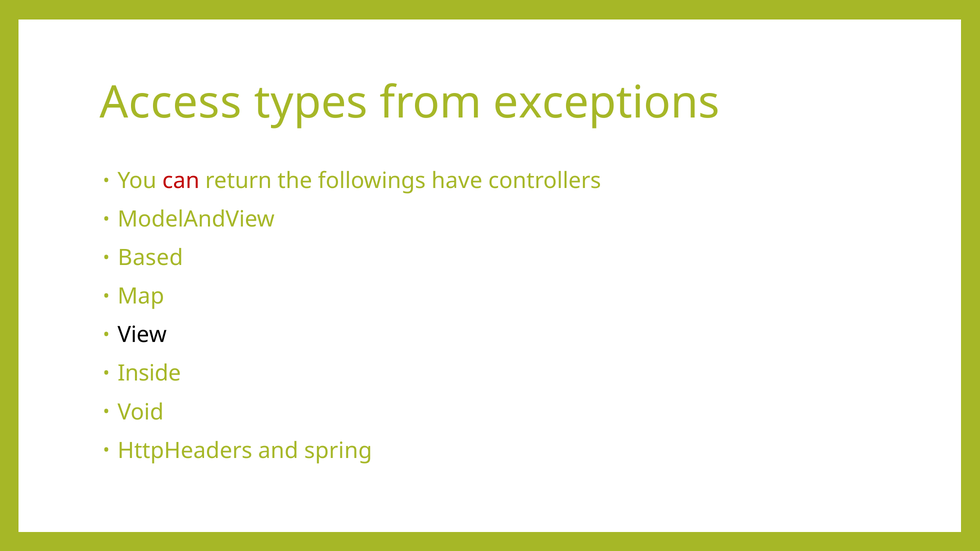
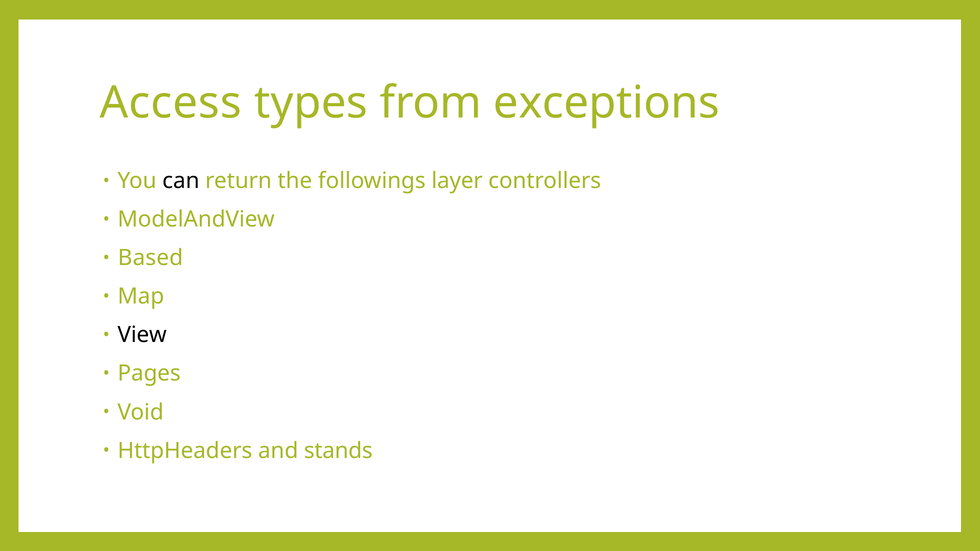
can colour: red -> black (181, 181)
have: have -> layer (457, 181)
Inside: Inside -> Pages (149, 374)
spring: spring -> stands (338, 451)
